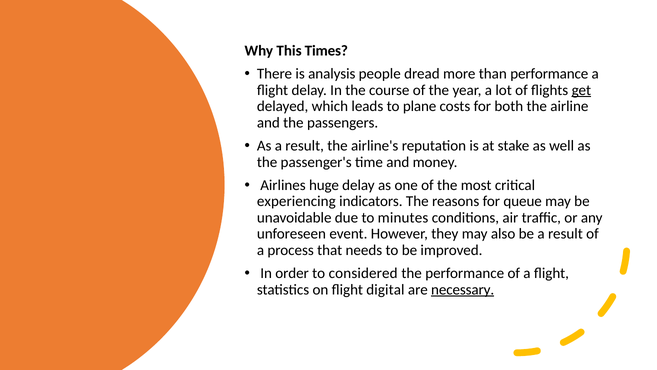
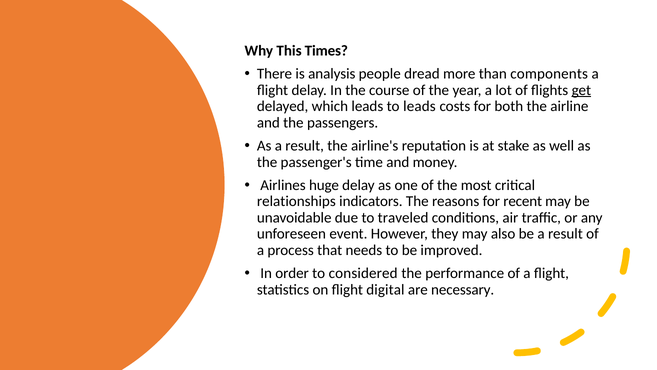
than performance: performance -> components (549, 74)
to plane: plane -> leads (419, 106)
experiencing: experiencing -> relationships (296, 201)
queue: queue -> recent (523, 201)
minutes: minutes -> traveled (403, 217)
necessary underline: present -> none (463, 289)
